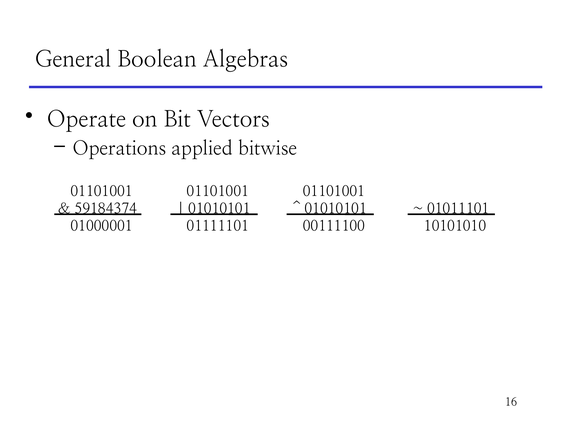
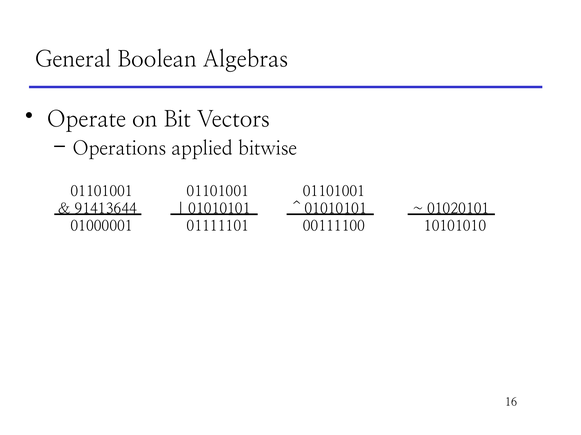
59184374: 59184374 -> 91413644 (106, 209)
01011101: 01011101 -> 01020101 (458, 209)
